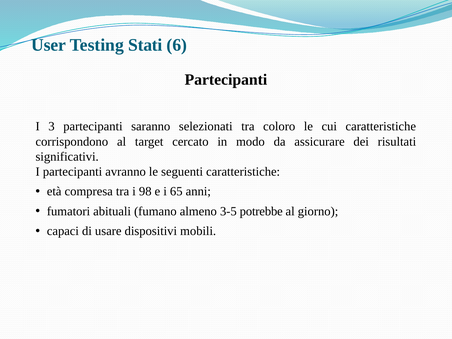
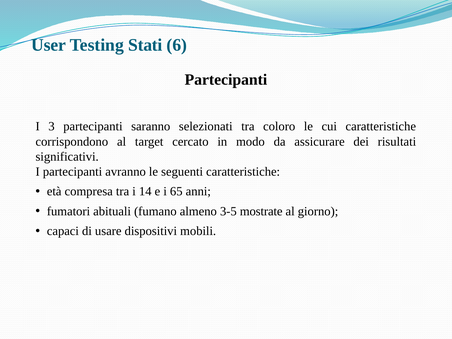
98: 98 -> 14 (145, 191)
potrebbe: potrebbe -> mostrate (261, 211)
